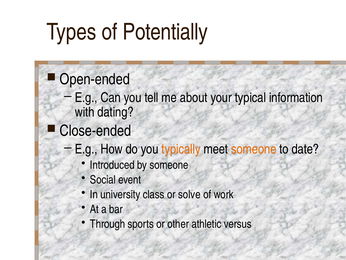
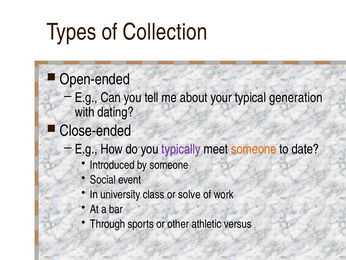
Potentially: Potentially -> Collection (165, 32)
information: information -> generation (296, 97)
typically colour: orange -> purple (181, 149)
